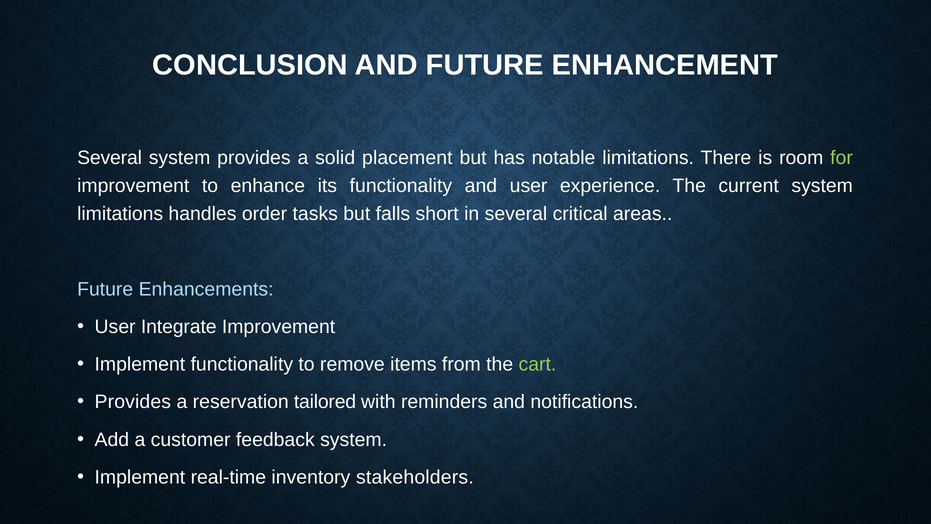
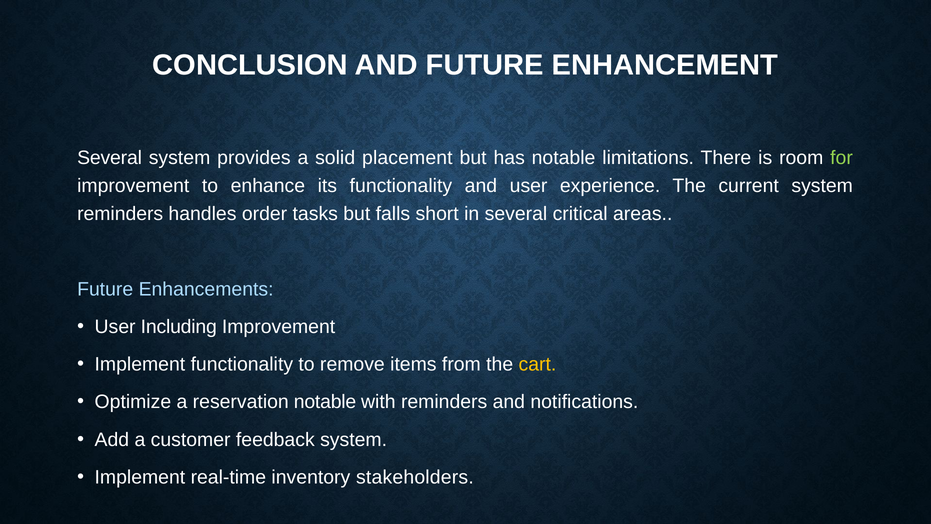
limitations: limitations -> reminders (120, 214)
Integrate: Integrate -> Including (179, 327)
cart colour: light green -> yellow (537, 364)
Provides: Provides -> Optimize (133, 402)
reservation tailored: tailored -> notable (325, 402)
